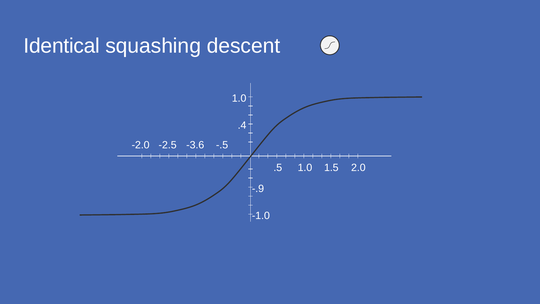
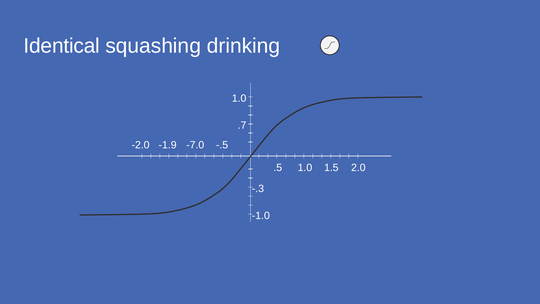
descent: descent -> drinking (244, 46)
.4: .4 -> .7 (242, 125)
-2.5: -2.5 -> -1.9 (168, 145)
-3.6: -3.6 -> -7.0 (195, 145)
-.9: -.9 -> -.3 (258, 189)
